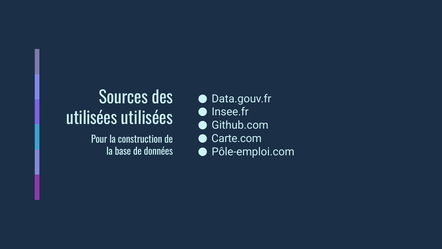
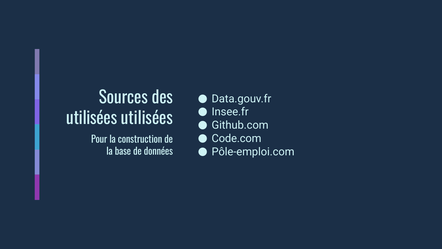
Carte.com: Carte.com -> Code.com (237, 138)
